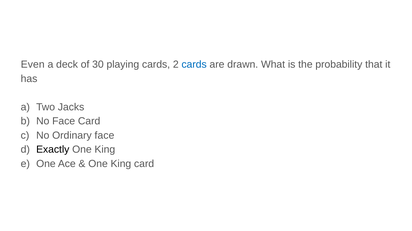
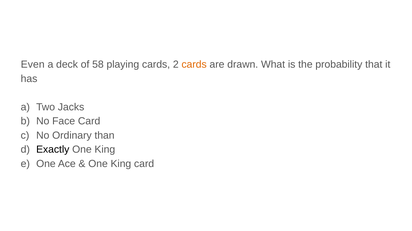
30: 30 -> 58 (98, 65)
cards colour: blue -> orange (194, 65)
Ordinary face: face -> than (105, 136)
